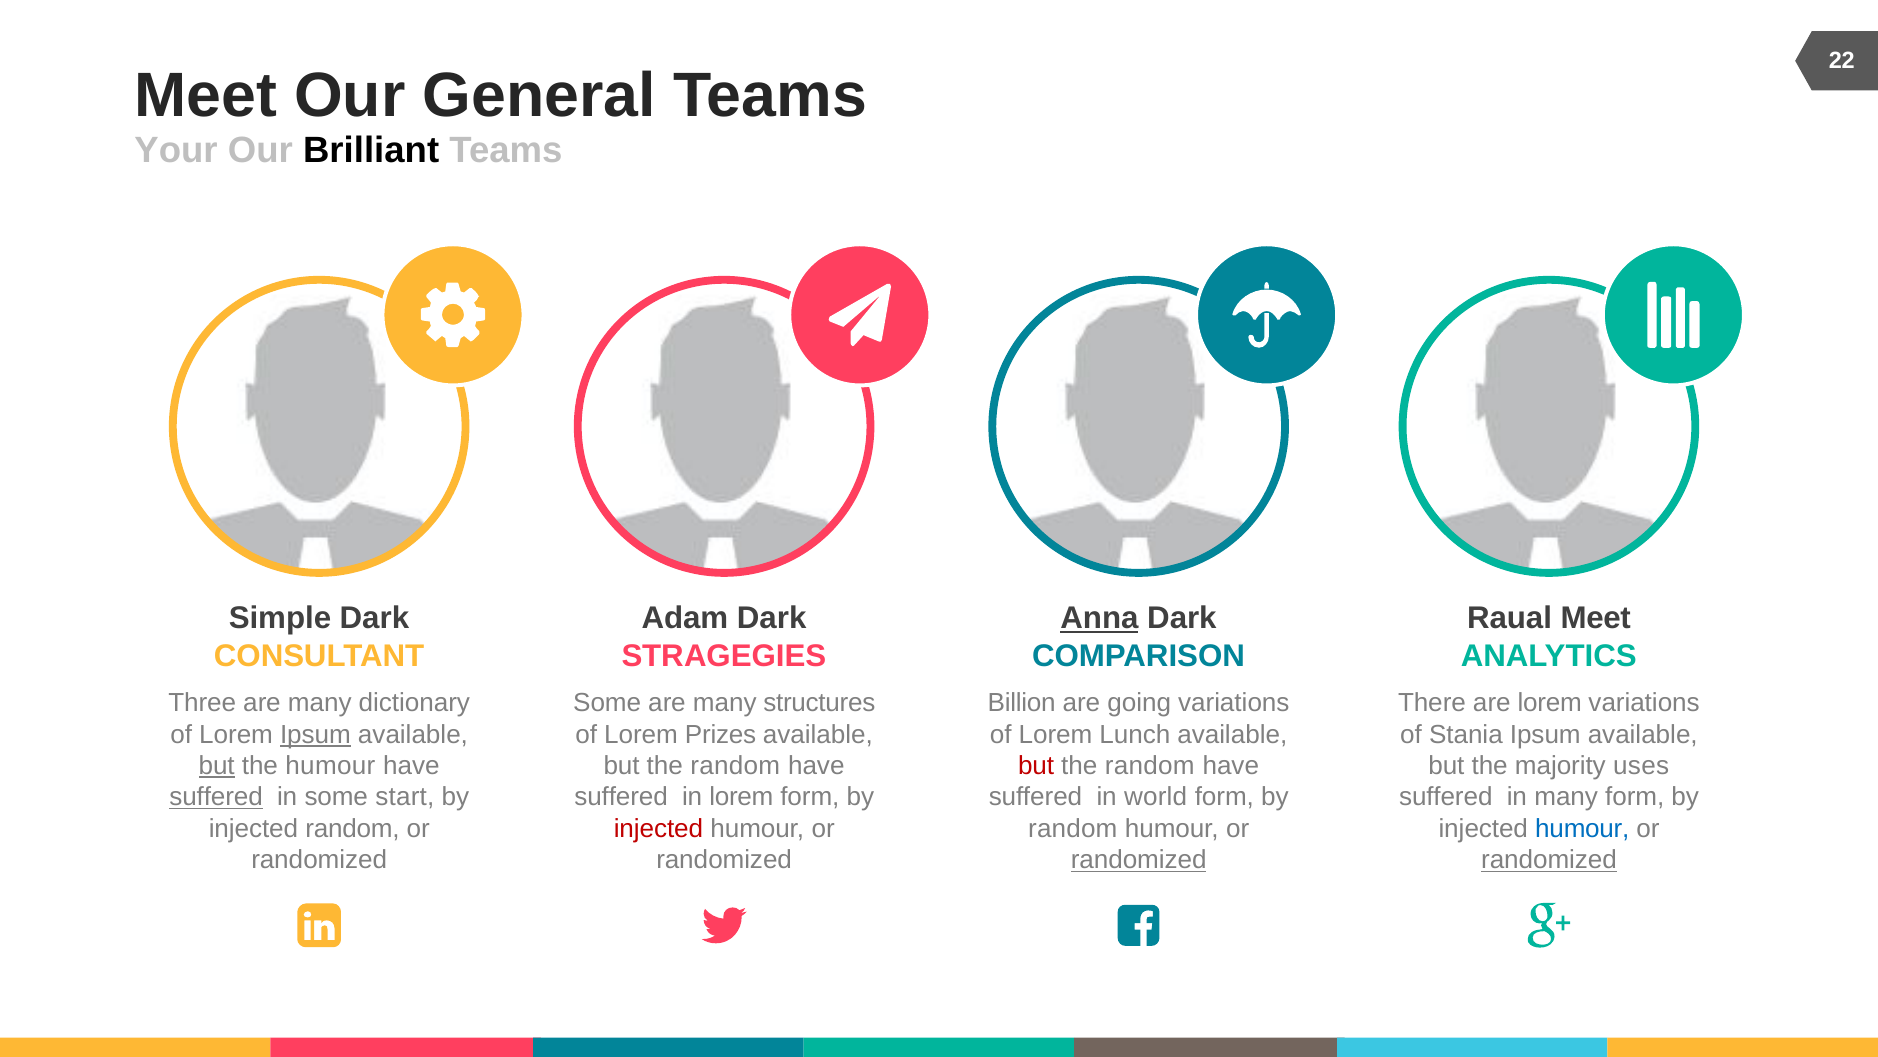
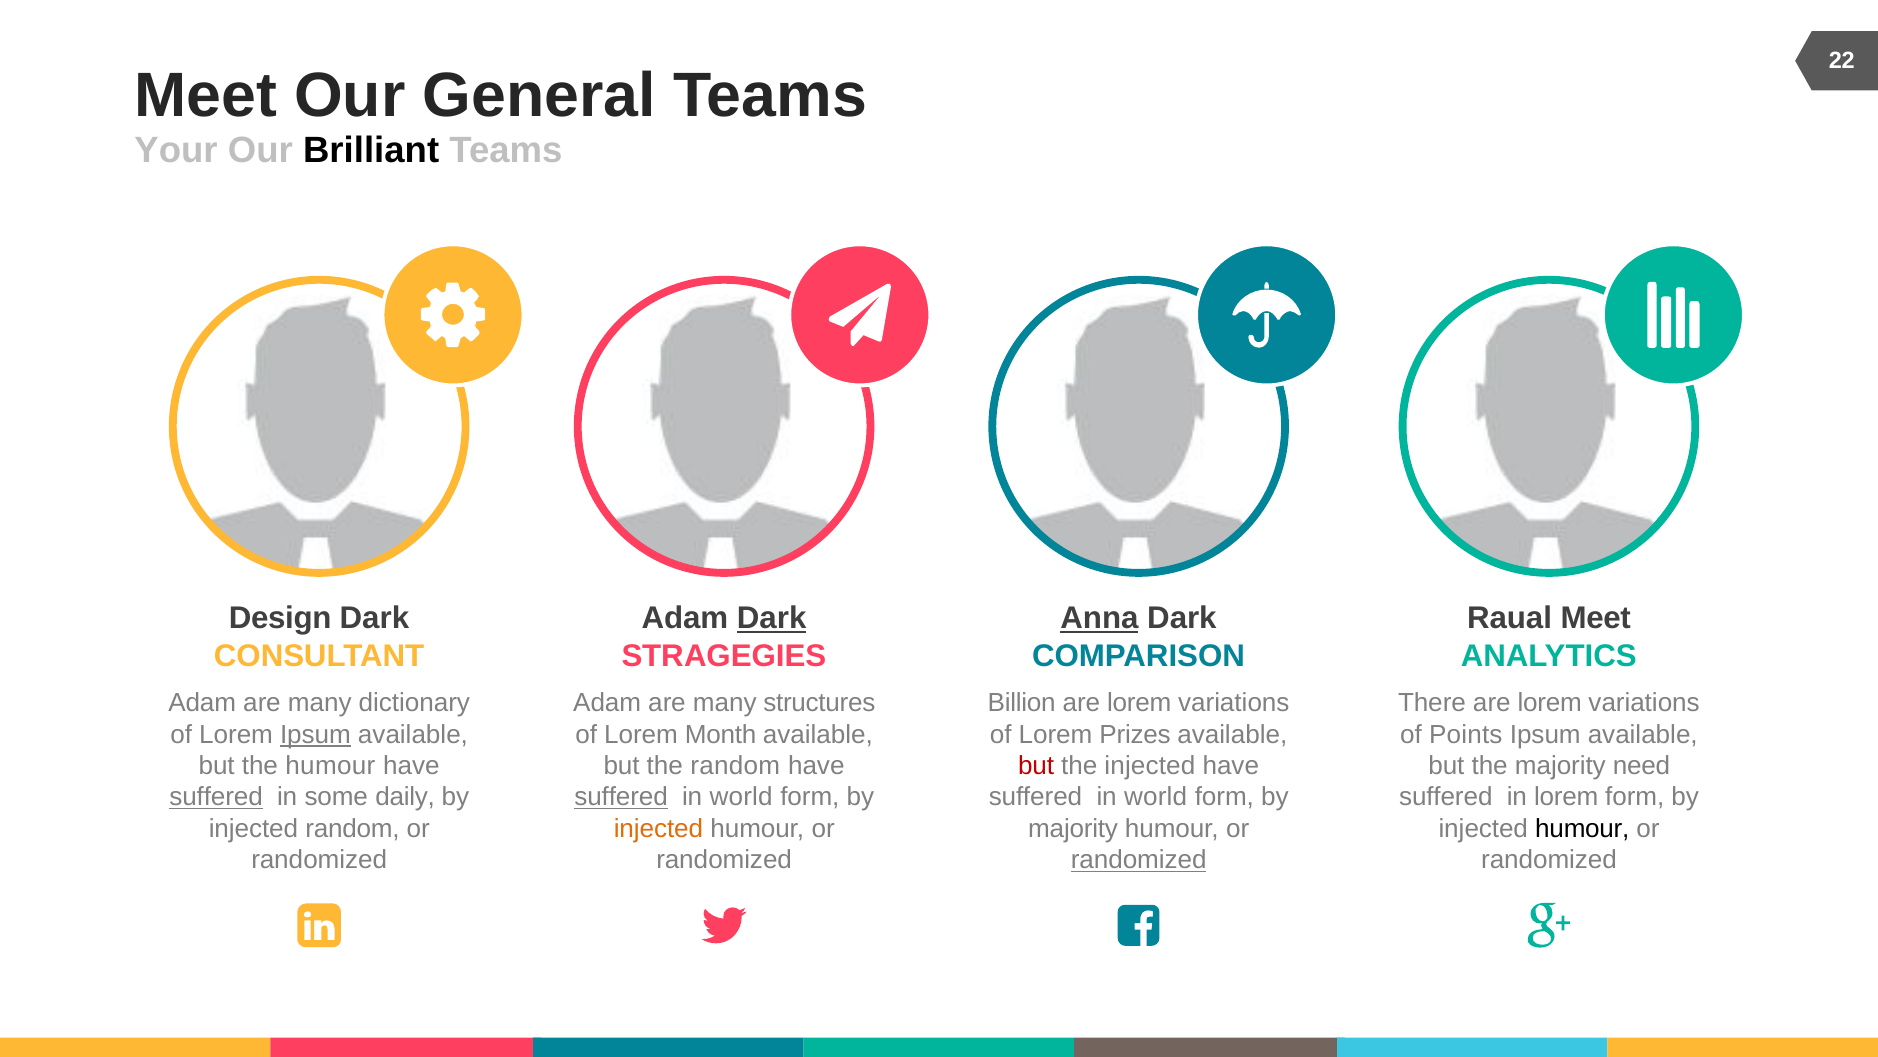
Simple: Simple -> Design (280, 618)
Dark underline: none -> present (772, 618)
Three: Three -> Adam (202, 703)
Some: Some -> Adam (607, 703)
going: going -> lorem (1139, 703)
Prizes: Prizes -> Month (721, 734)
Lunch: Lunch -> Prizes (1135, 734)
Stania: Stania -> Points (1466, 734)
but underline: present -> none (217, 766)
random: random -> injected (1150, 766)
uses: uses -> need (1641, 766)
start: start -> daily (405, 797)
suffered underline: none -> present (621, 797)
lorem: lorem -> world (741, 797)
in many: many -> lorem (1566, 797)
injected colour: red -> orange (658, 828)
random: random -> majority (1073, 828)
humour colour: blue -> black (1582, 828)
randomized underline: present -> none (1549, 860)
